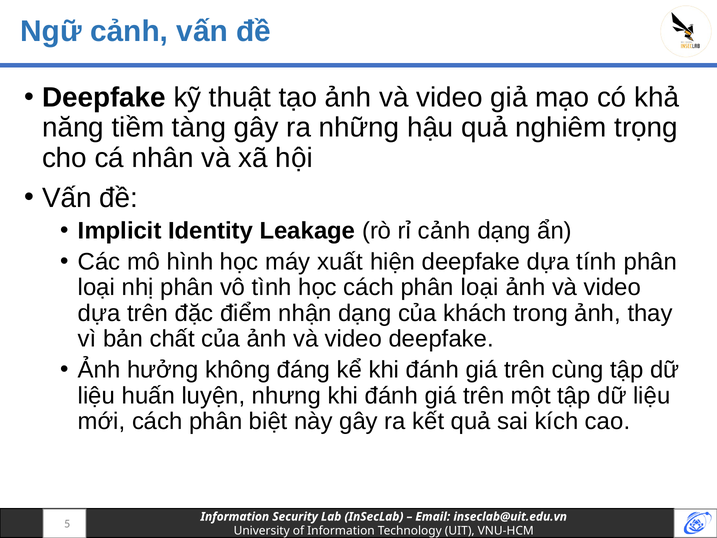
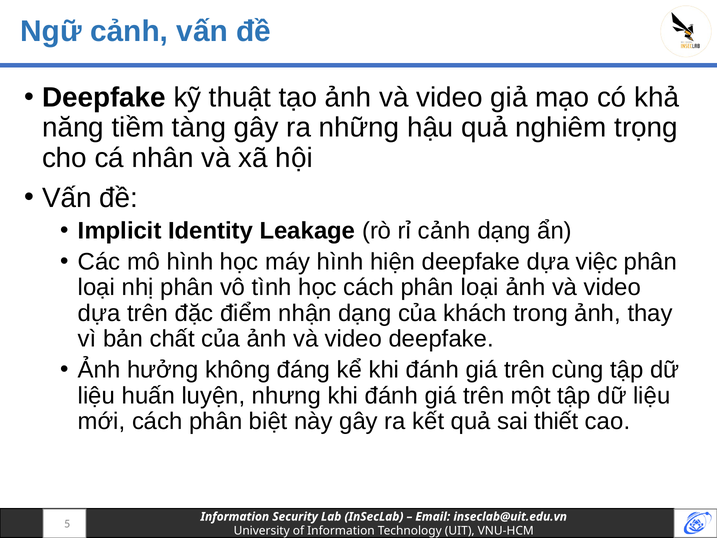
máy xuất: xuất -> hình (340, 261)
tính: tính -> việc (597, 261)
kích: kích -> thiết (557, 421)
